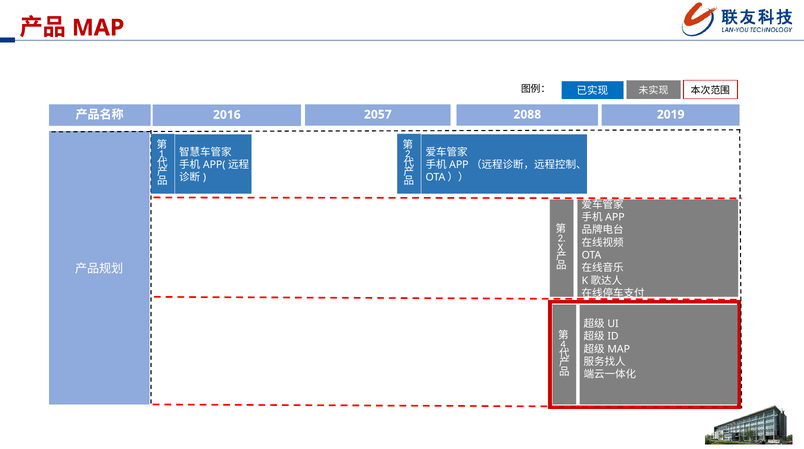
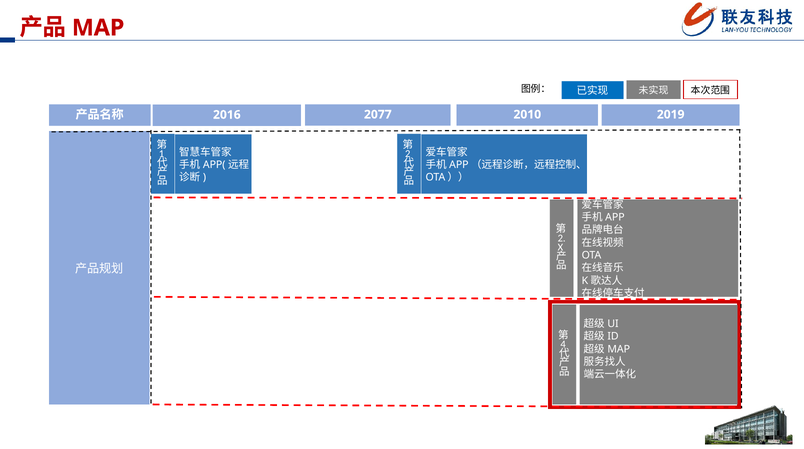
2057: 2057 -> 2077 (378, 115)
2088: 2088 -> 2010 (527, 115)
